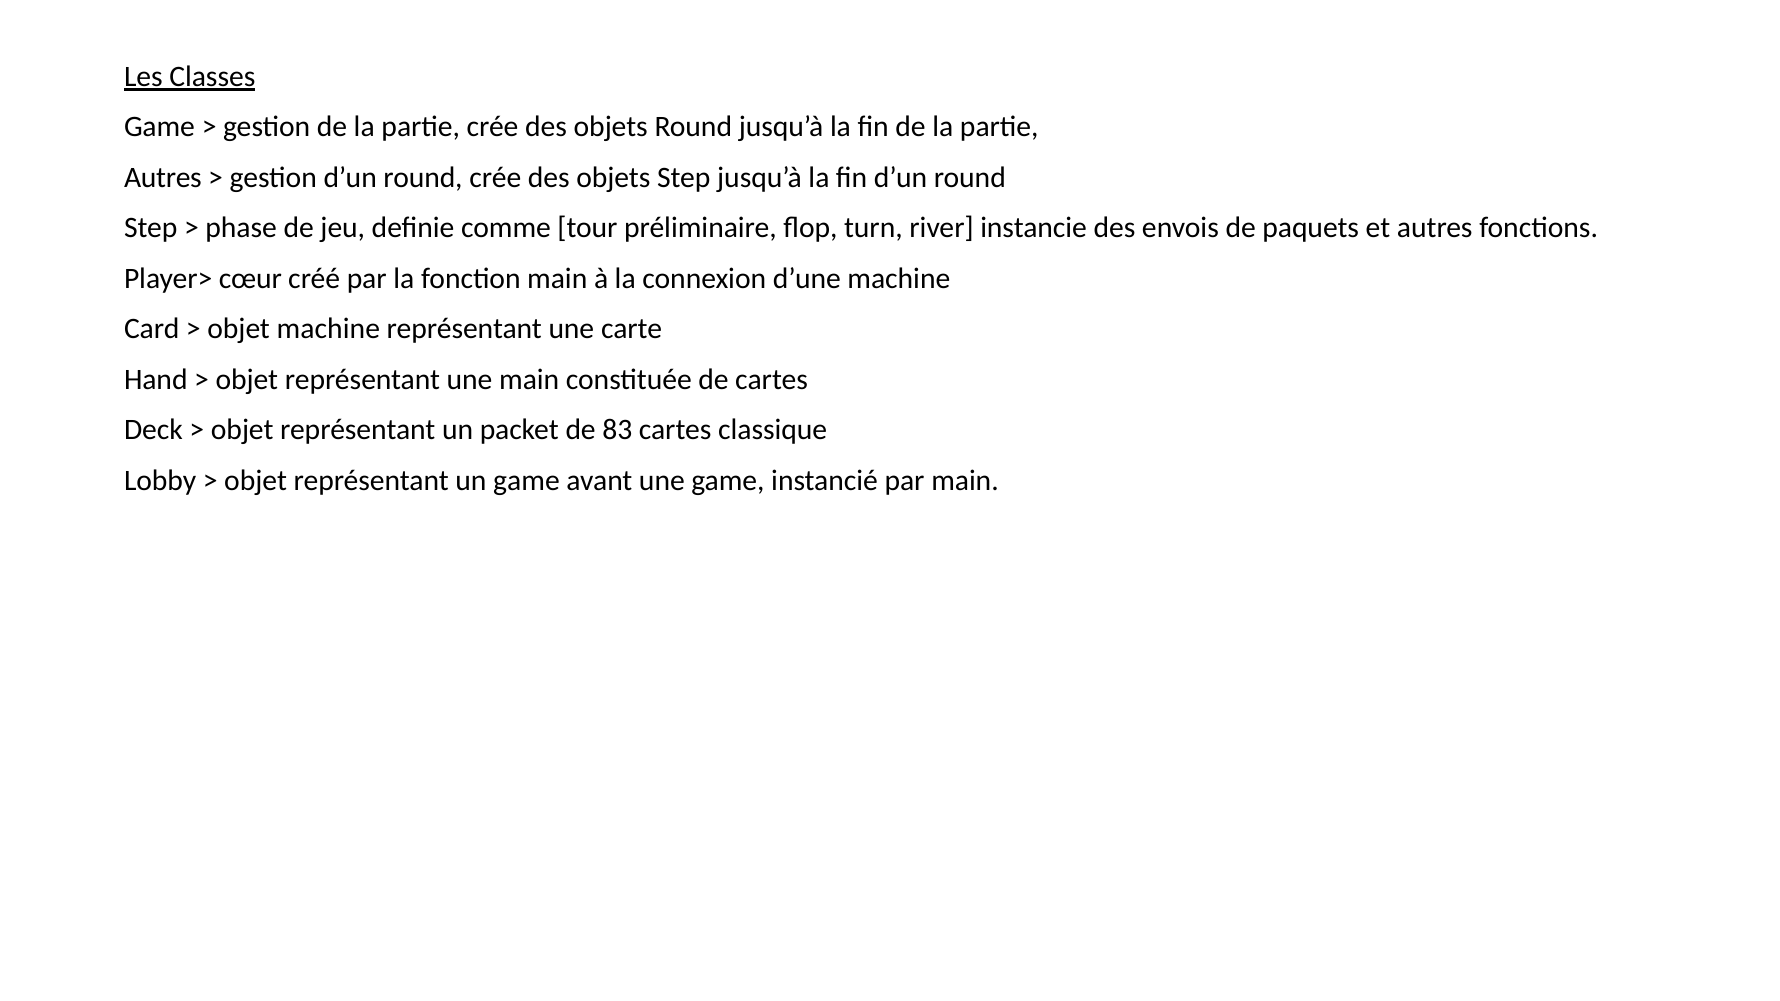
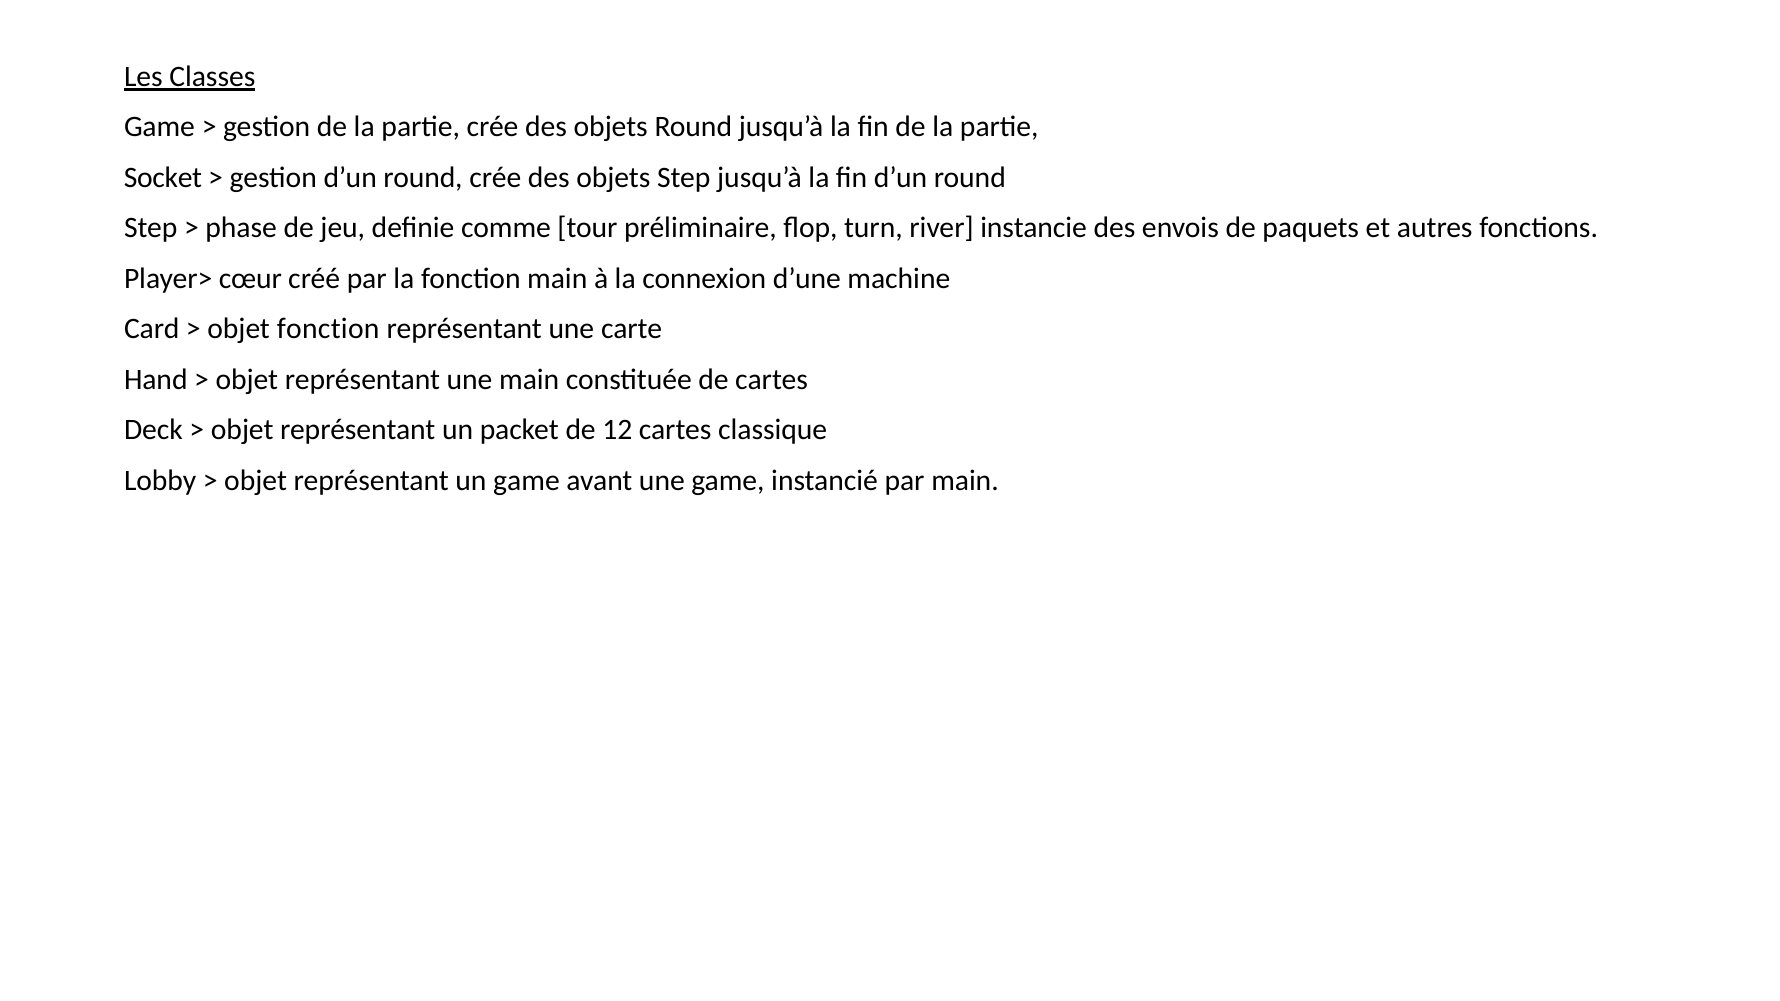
Autres: Autres -> Socket (163, 177)
objet machine: machine -> fonction (328, 329)
83: 83 -> 12 (617, 430)
